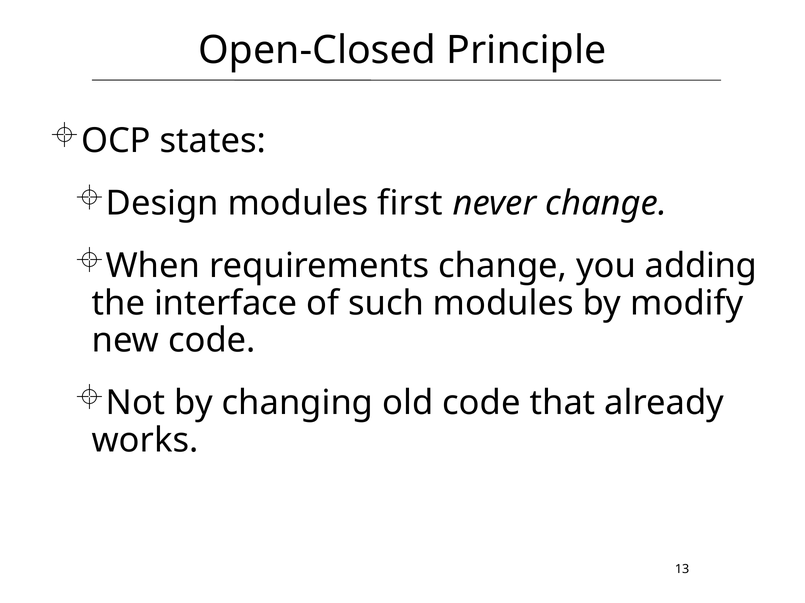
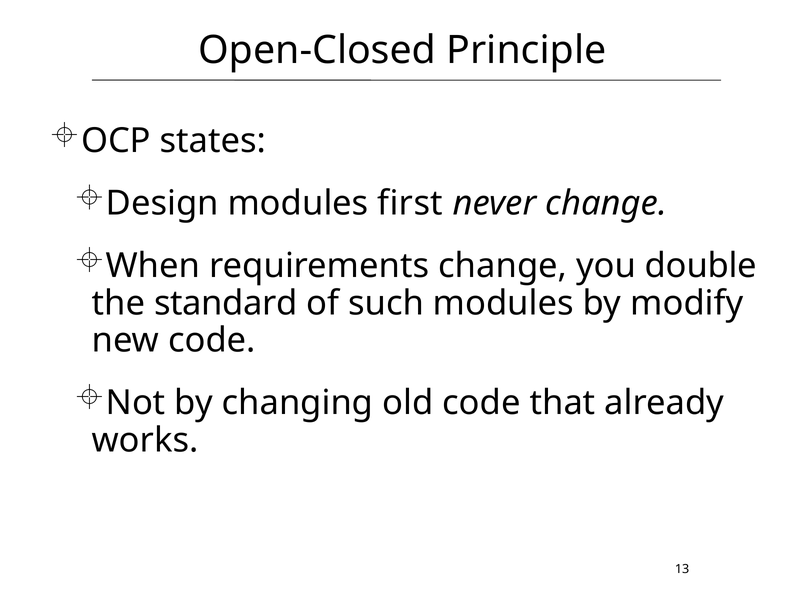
adding: adding -> double (701, 266)
interface: interface -> standard (226, 304)
